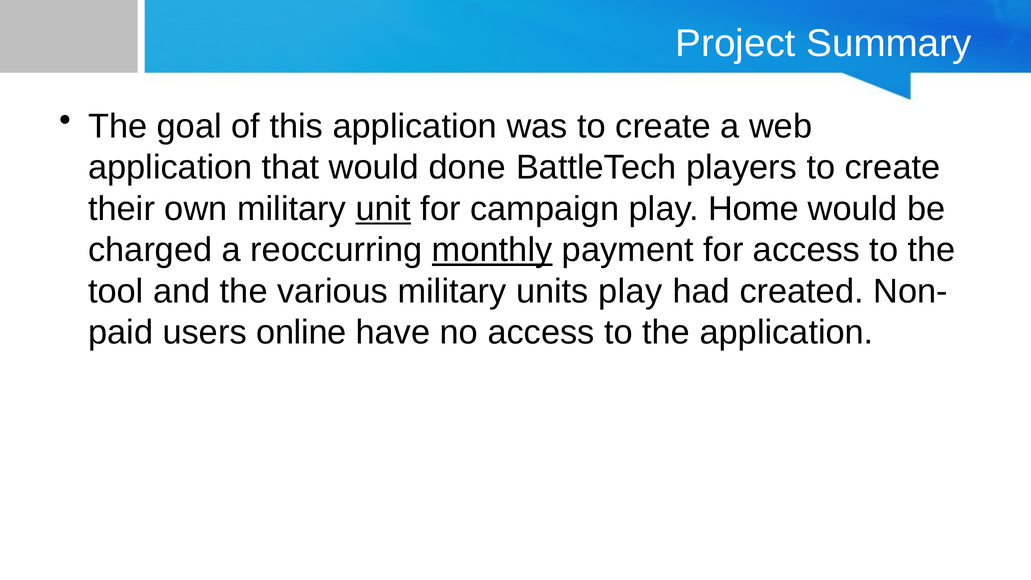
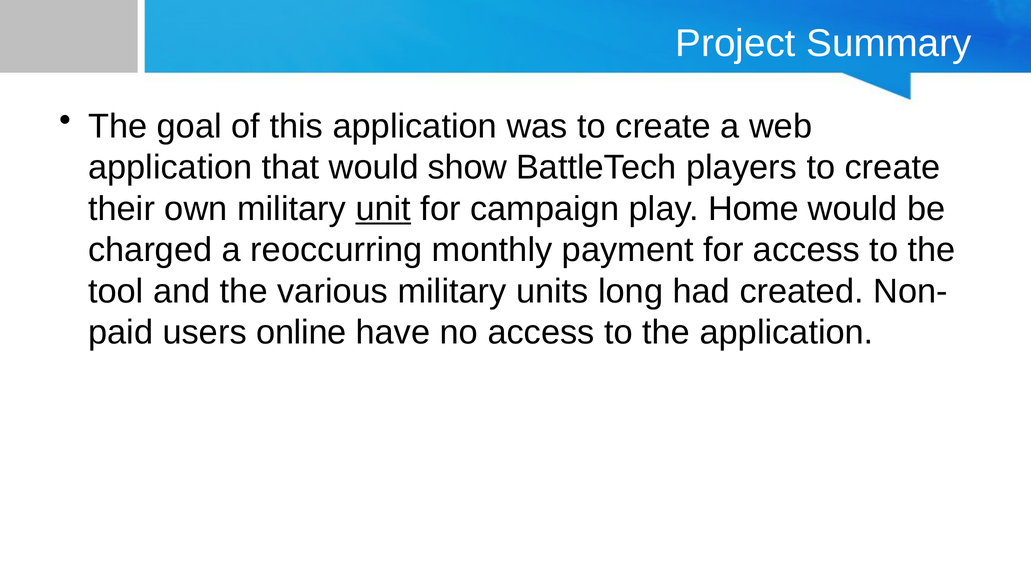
done: done -> show (468, 167)
monthly underline: present -> none (492, 250)
units play: play -> long (631, 291)
